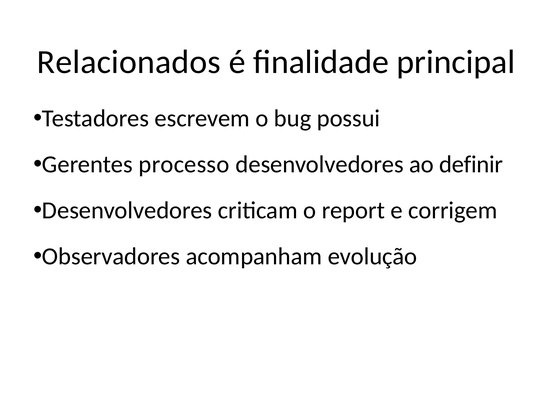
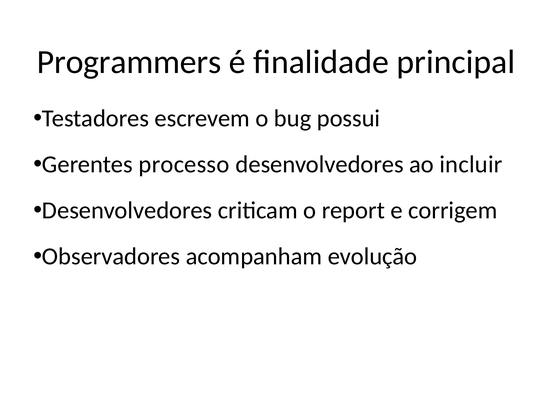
Relacionados: Relacionados -> Programmers (129, 62)
definir: definir -> incluir (471, 165)
